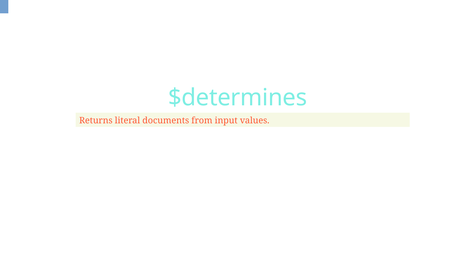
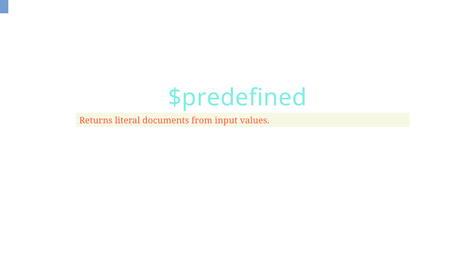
$determines: $determines -> $predefined (237, 98)
